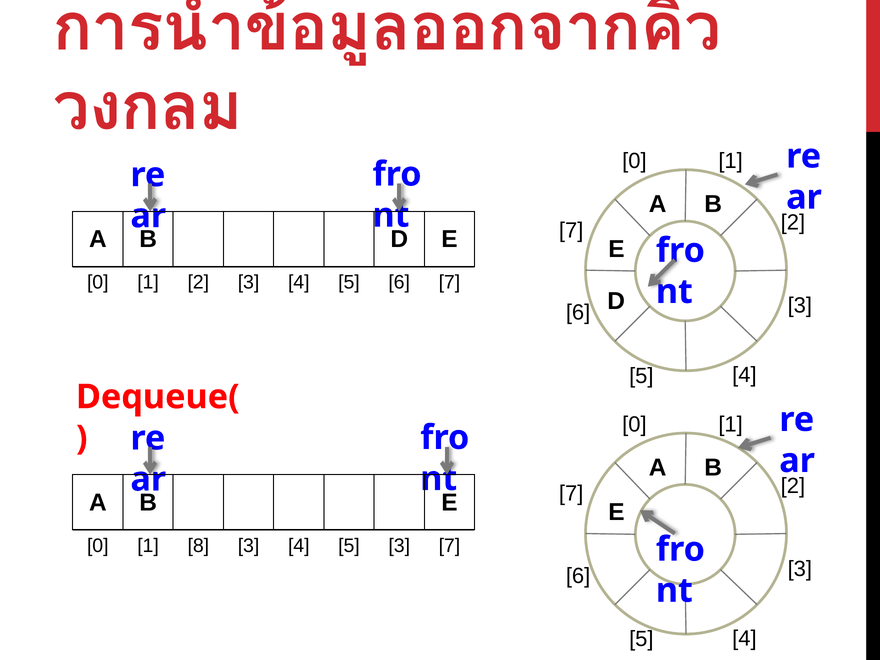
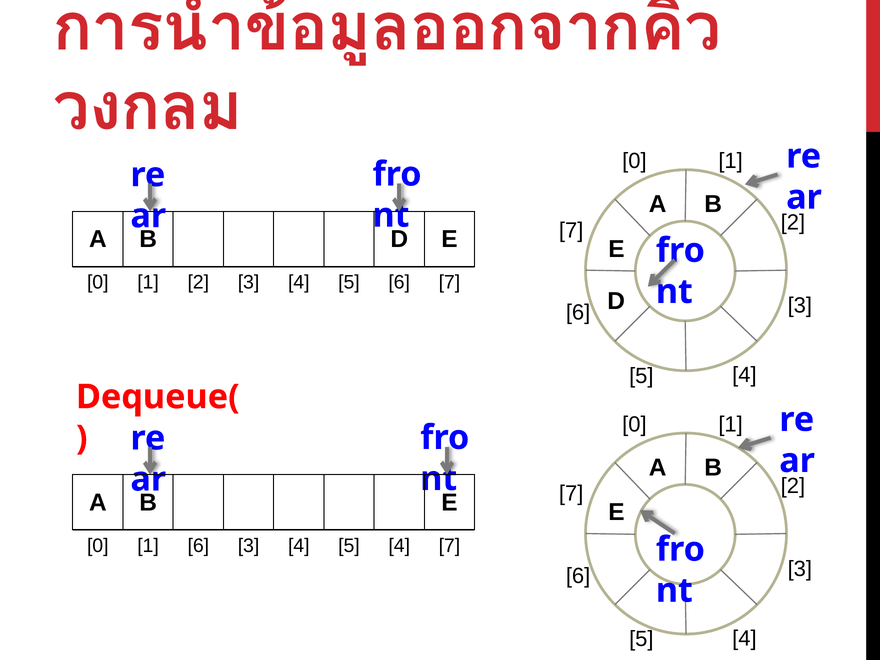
1 8: 8 -> 6 (198, 546)
5 3: 3 -> 4 (399, 546)
